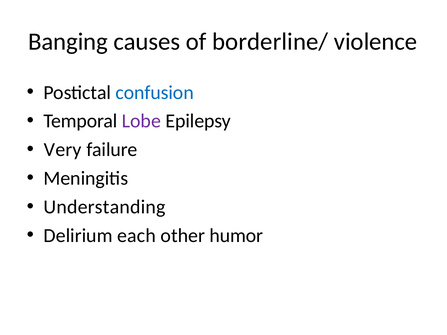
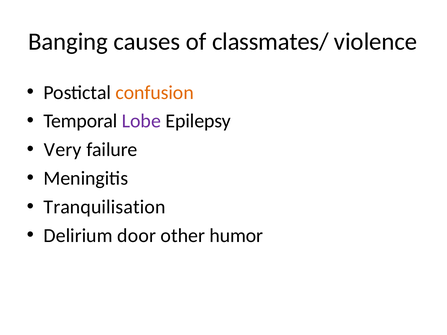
borderline/: borderline/ -> classmates/ (270, 42)
confusion colour: blue -> orange (155, 93)
Understanding: Understanding -> Tranquilisation (105, 207)
each: each -> door (137, 236)
